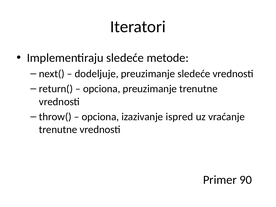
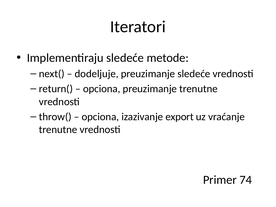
ispred: ispred -> export (180, 117)
90: 90 -> 74 (246, 180)
